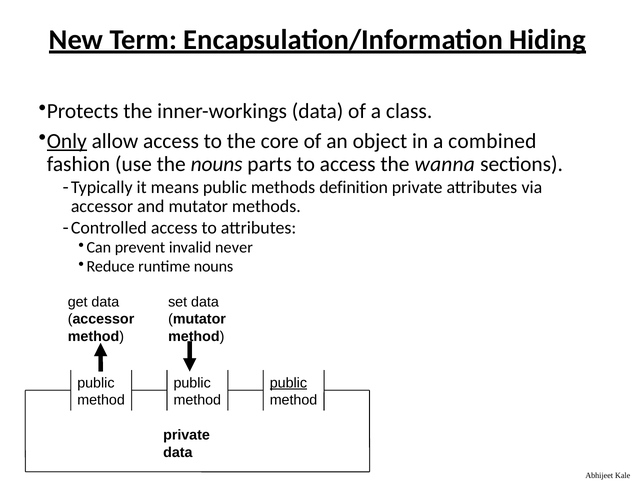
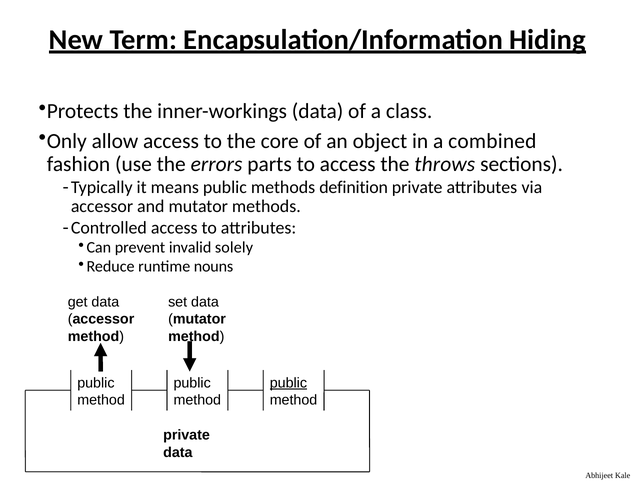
Only underline: present -> none (67, 141)
the nouns: nouns -> errors (217, 164)
wanna: wanna -> throws (445, 164)
never: never -> solely (234, 247)
